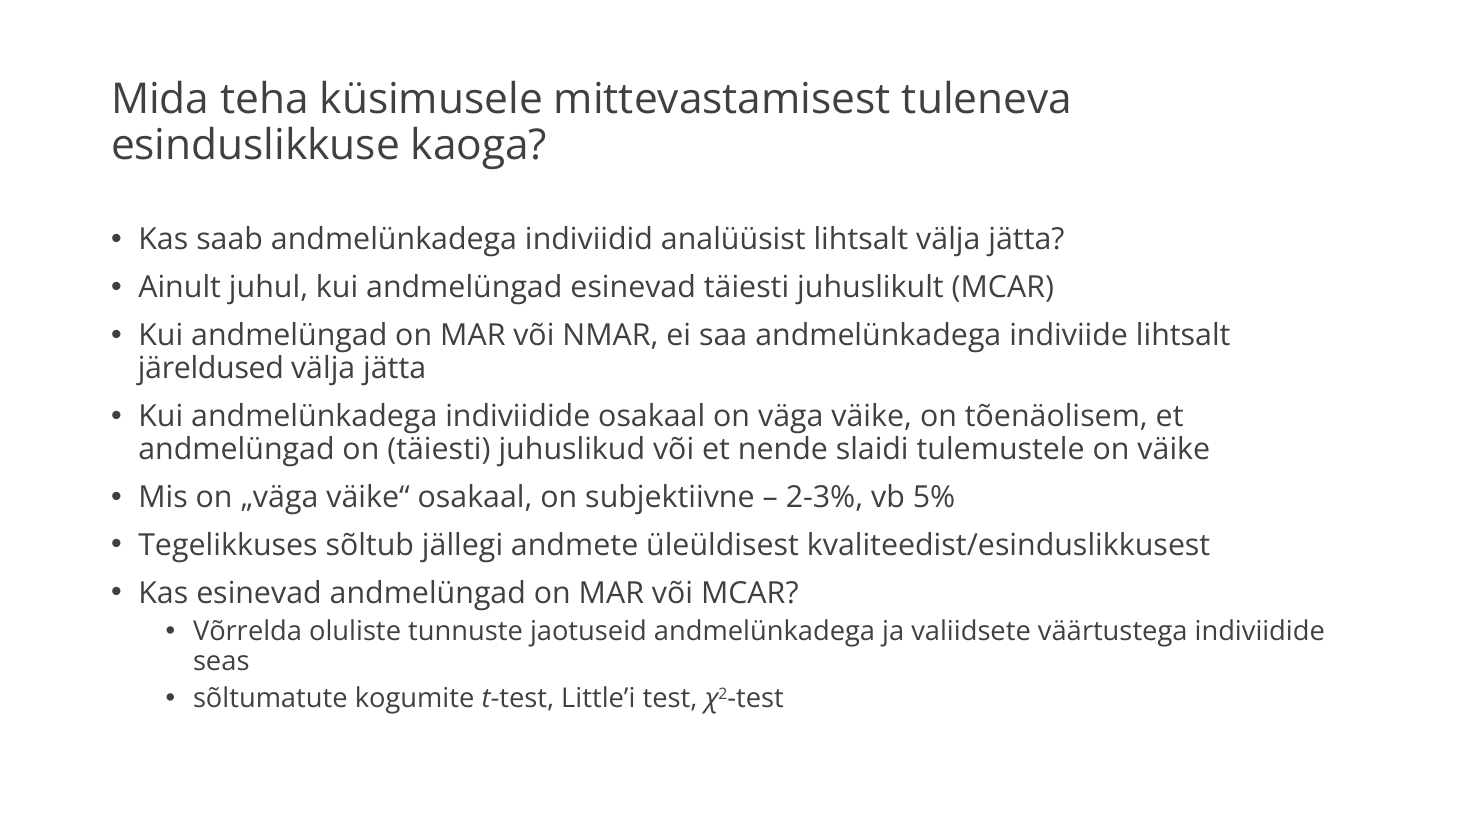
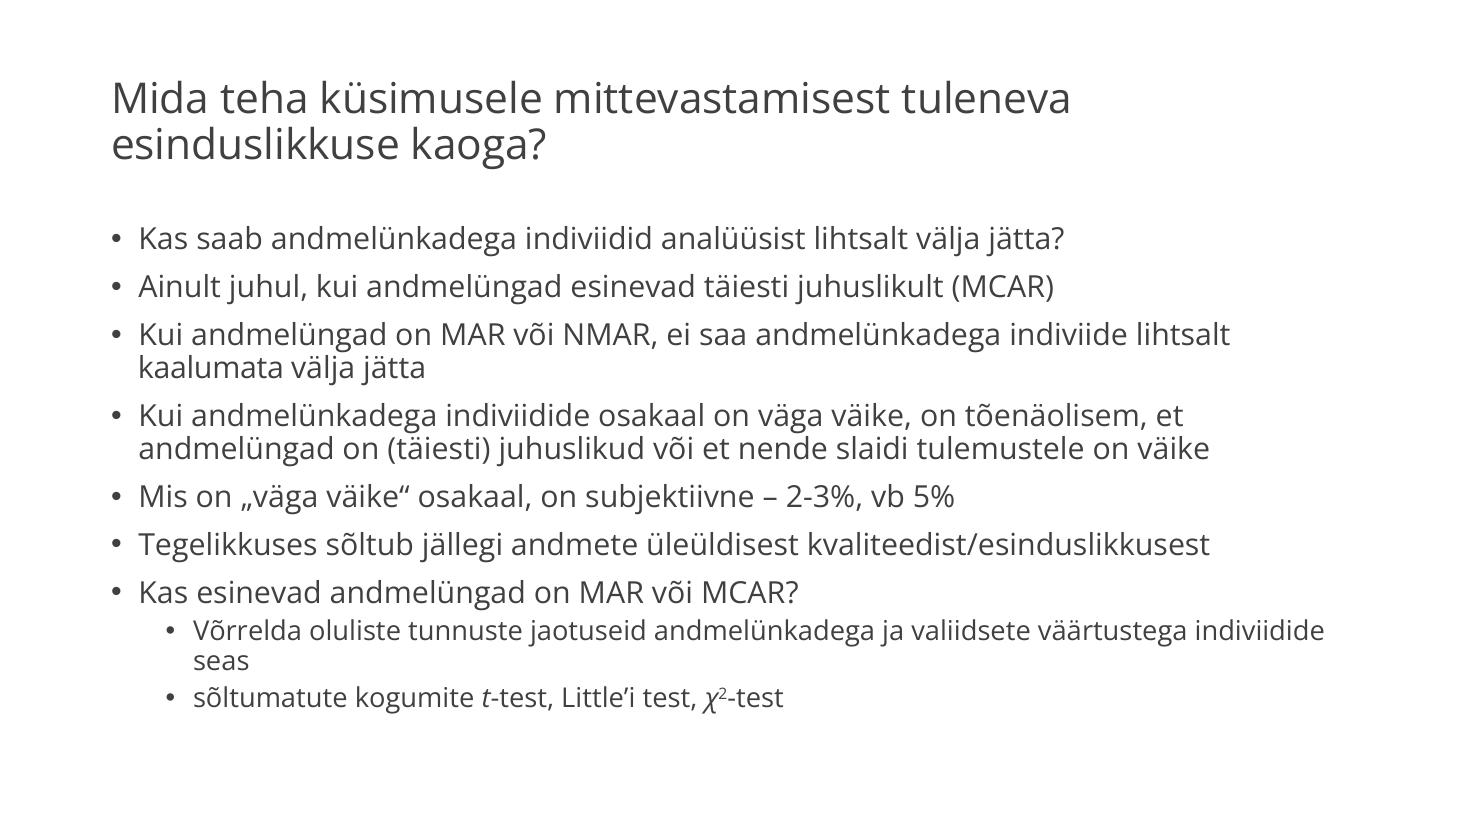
järeldused: järeldused -> kaalumata (211, 369)
